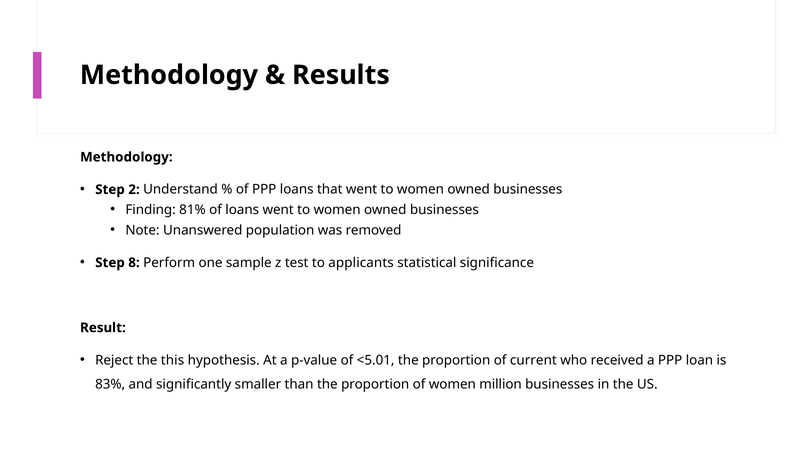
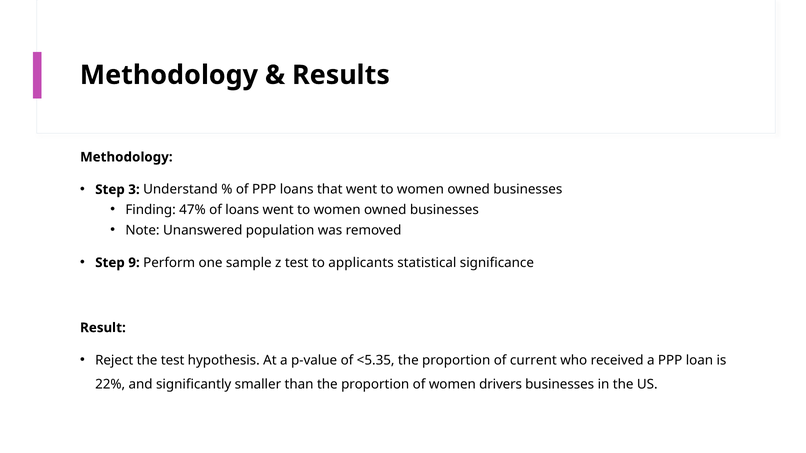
2: 2 -> 3 (134, 190)
81%: 81% -> 47% (193, 210)
8: 8 -> 9 (134, 263)
the this: this -> test (173, 361)
<5.01: <5.01 -> <5.35 (376, 361)
83%: 83% -> 22% (110, 385)
million: million -> drivers (501, 385)
